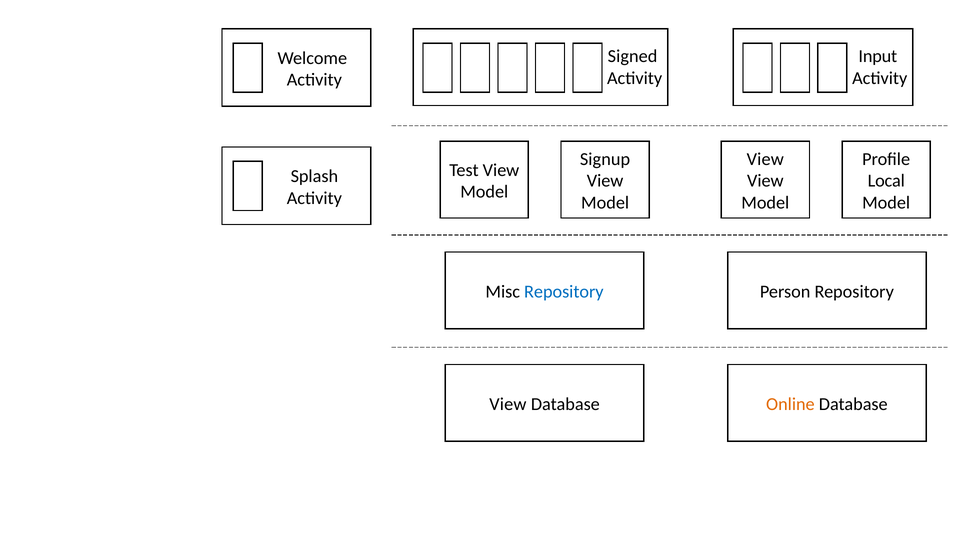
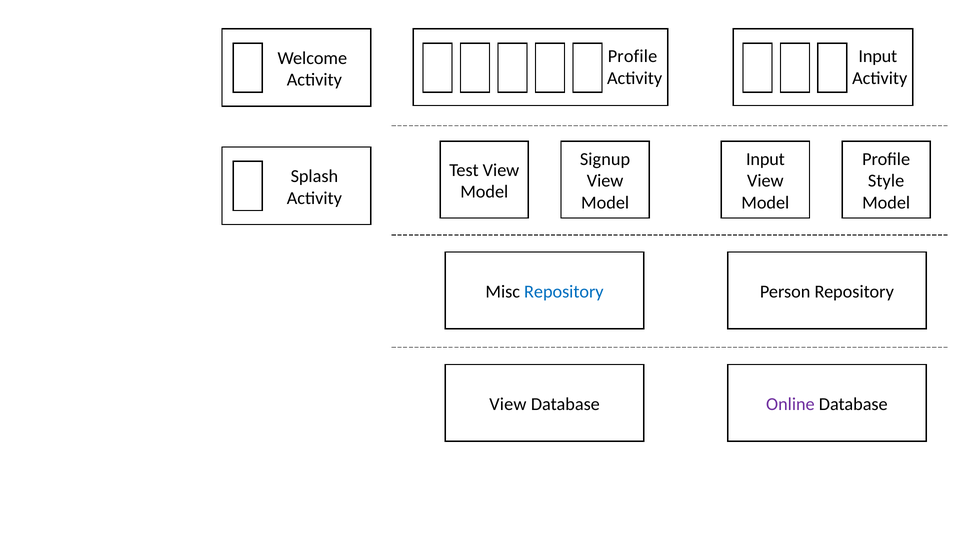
Signed: Signed -> Profile (632, 56)
View: View -> Input (765, 159)
Local: Local -> Style (886, 181)
Online colour: orange -> purple (790, 404)
